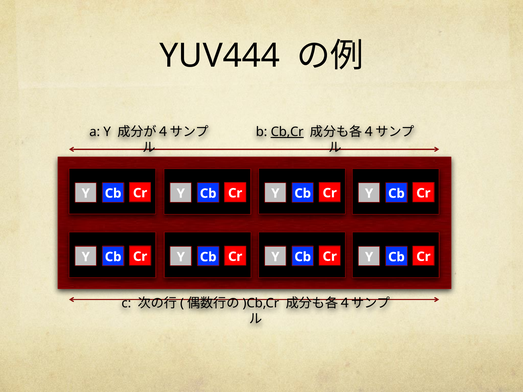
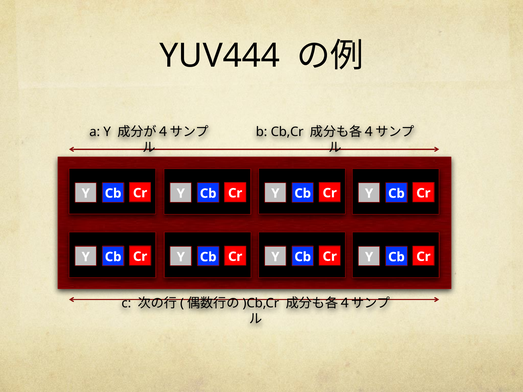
Cb,Cr underline: present -> none (287, 132)
